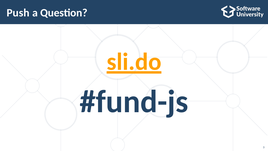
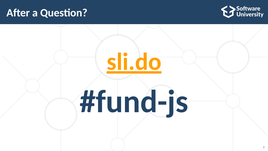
Push: Push -> After (18, 13)
